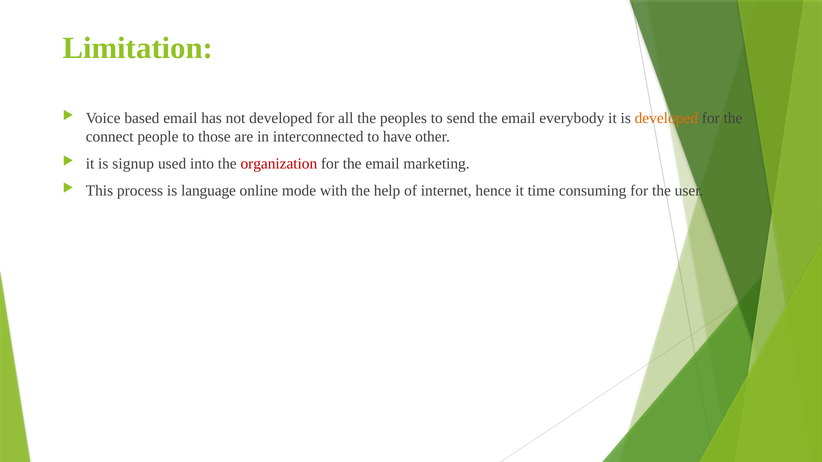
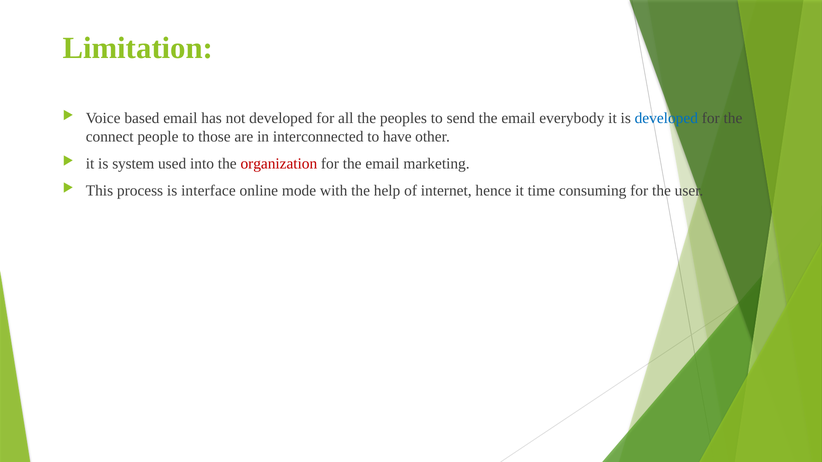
developed colour: orange -> blue (666, 118)
signup: signup -> system (133, 164)
language: language -> interface (208, 191)
